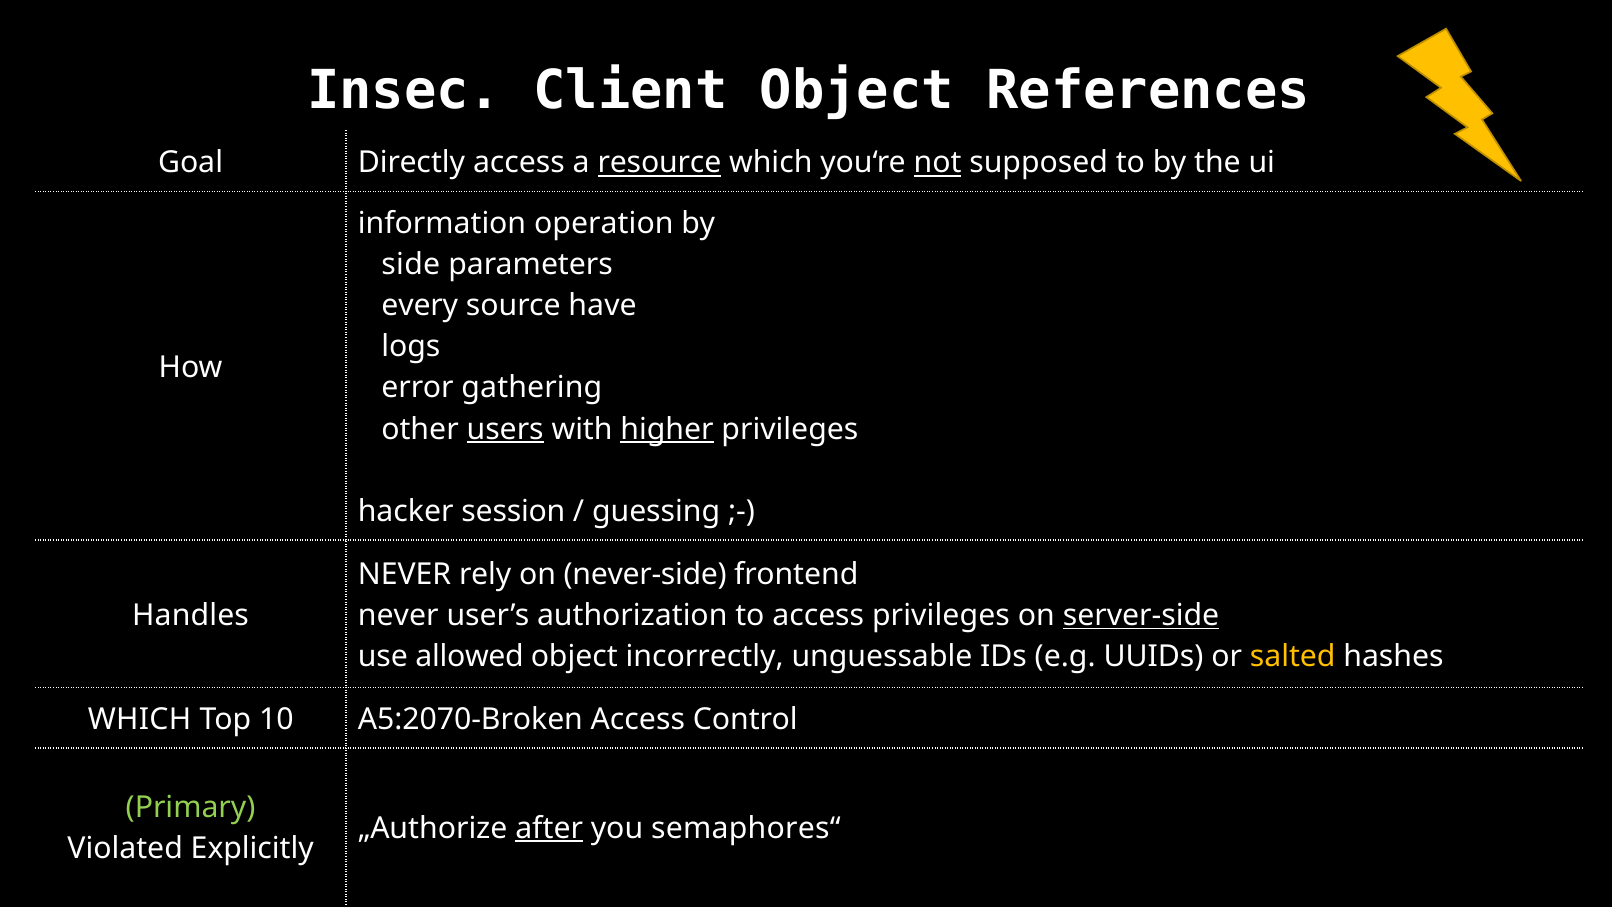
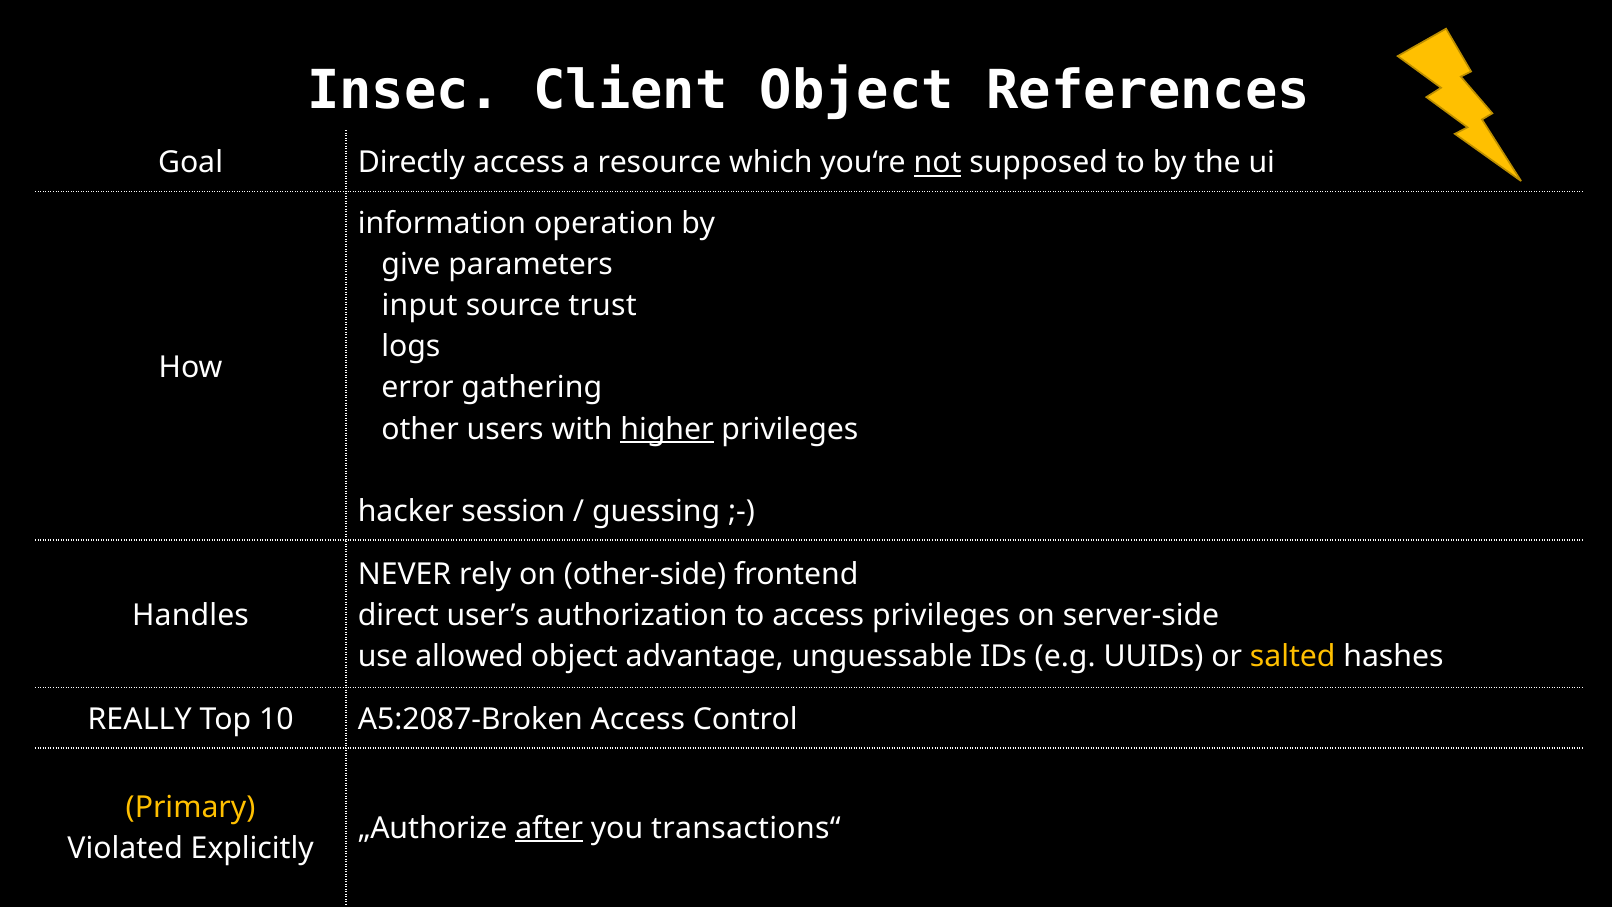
resource underline: present -> none (659, 163)
side: side -> give (411, 265)
every: every -> input (420, 306)
have: have -> trust (603, 306)
users underline: present -> none (505, 429)
never-side: never-side -> other-side (645, 574)
never: never -> direct (398, 615)
server-side underline: present -> none (1141, 615)
incorrectly: incorrectly -> advantage (705, 656)
WHICH: WHICH -> REALLY (140, 719)
A5:2070-Broken: A5:2070-Broken -> A5:2087-Broken (470, 719)
Primary colour: light green -> yellow (191, 807)
semaphores“: semaphores“ -> transactions“ (746, 828)
